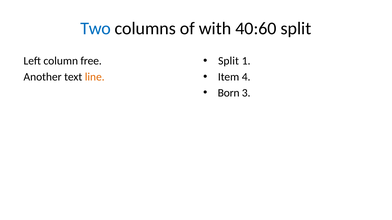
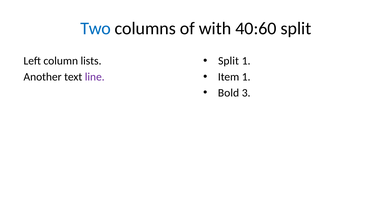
free: free -> lists (91, 61)
Item 4: 4 -> 1 (246, 77)
line colour: orange -> purple (95, 77)
Born: Born -> Bold (229, 93)
